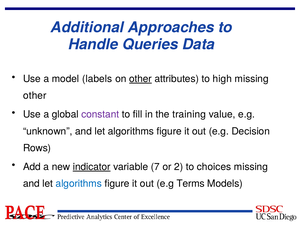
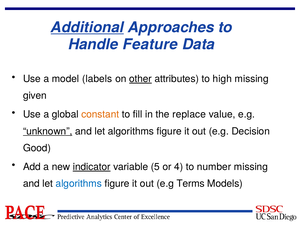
Additional underline: none -> present (87, 27)
Queries: Queries -> Feature (150, 44)
other: other -> given (35, 96)
constant colour: purple -> orange (100, 114)
training: training -> replace (189, 114)
unknown underline: none -> present (48, 131)
Rows: Rows -> Good (37, 148)
7: 7 -> 5 (155, 167)
2: 2 -> 4 (179, 167)
choices: choices -> number (214, 167)
